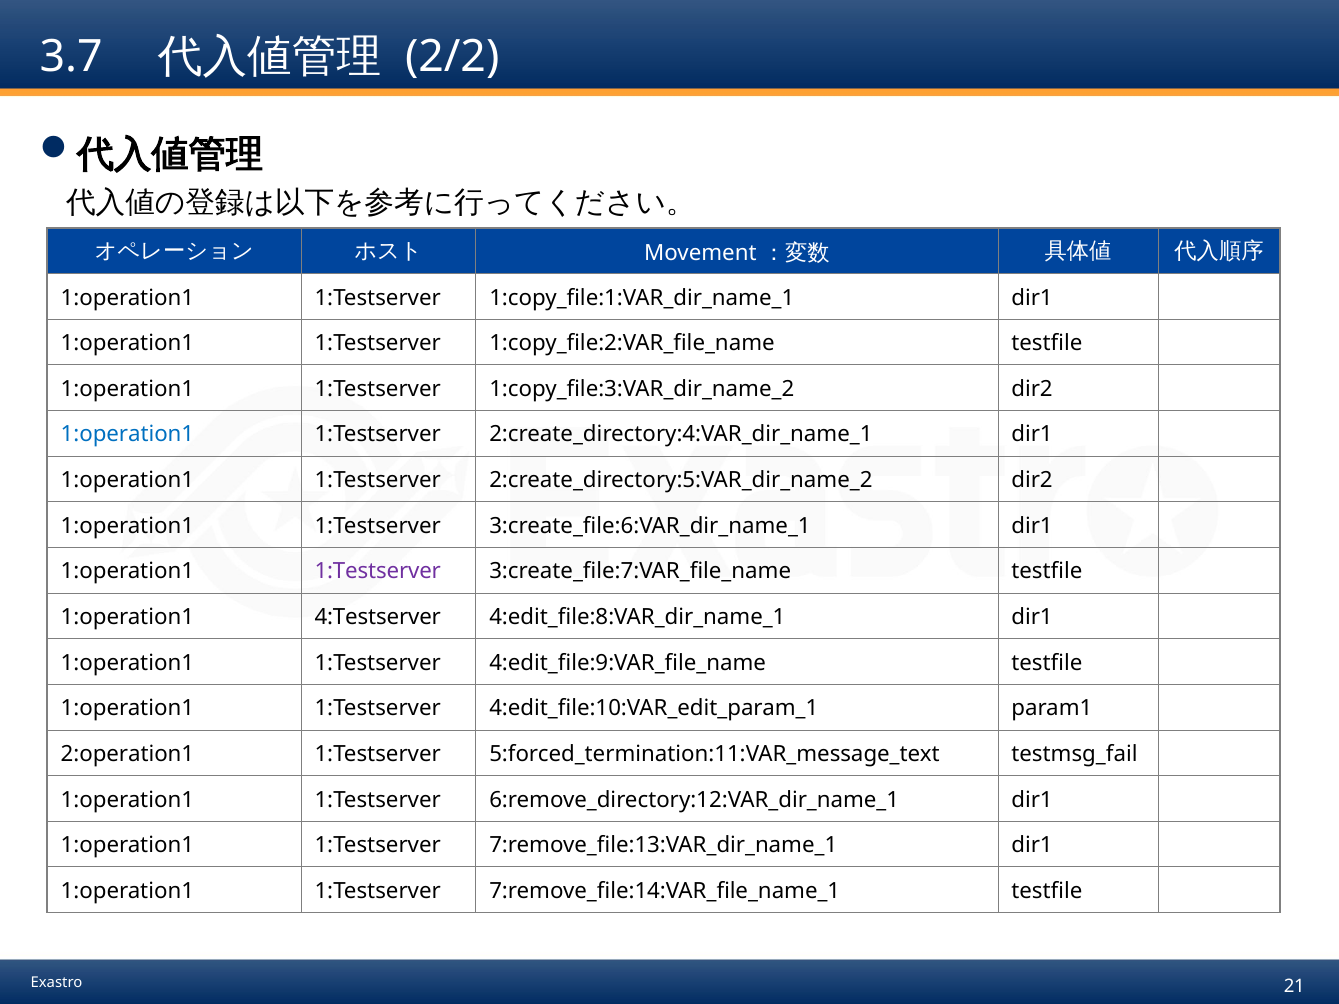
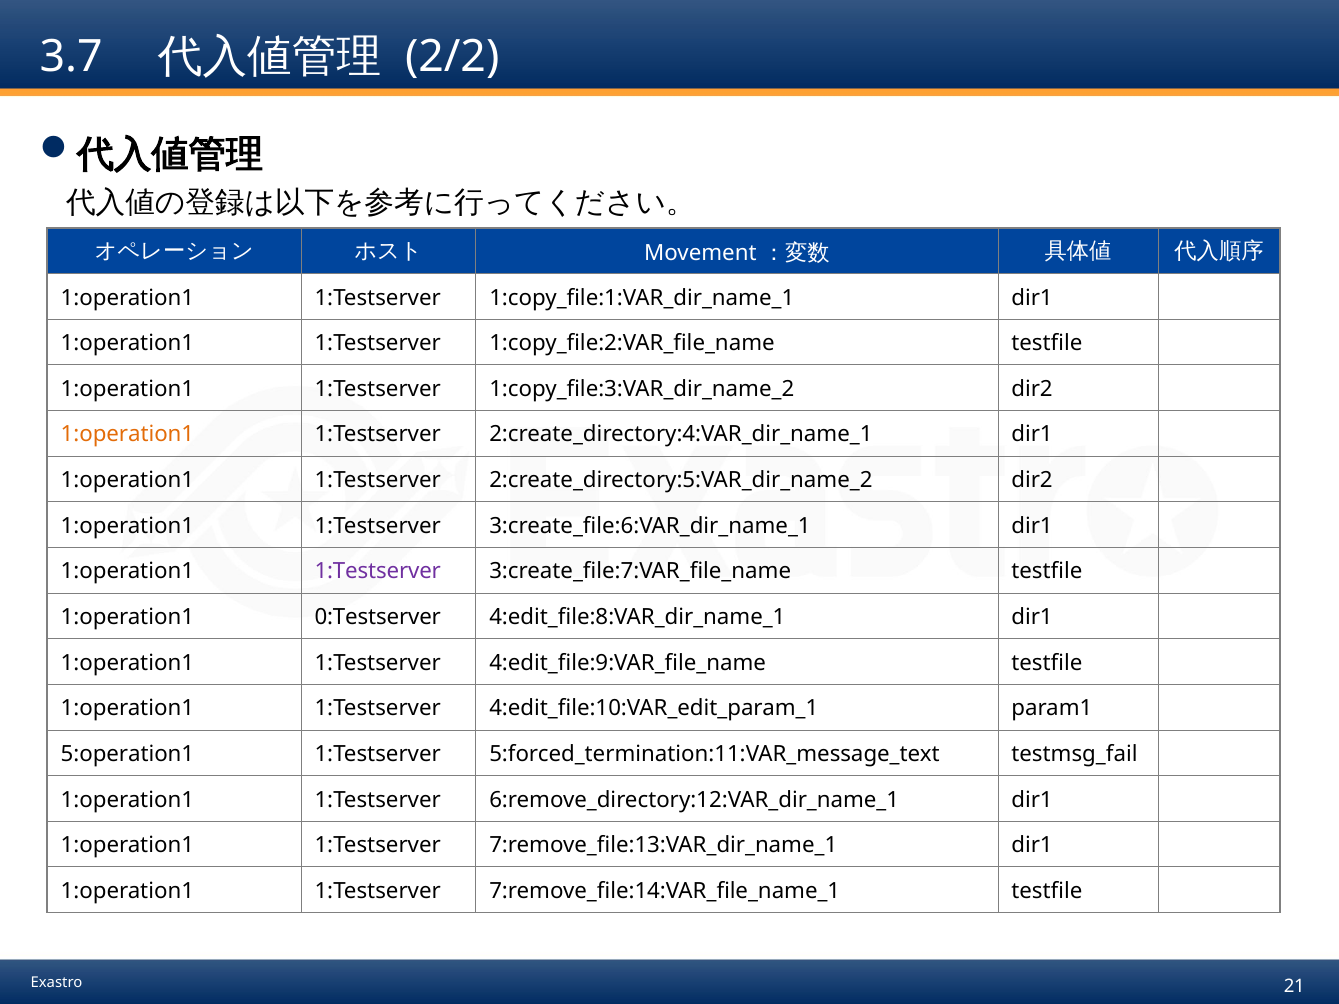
1:operation1 colour: blue -> orange (127, 435)
4:Testserver: 4:Testserver -> 0:Testserver (378, 617)
2:operation1: 2:operation1 -> 5:operation1 (127, 754)
